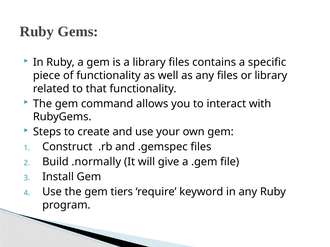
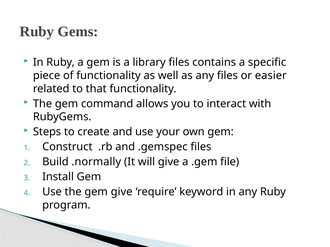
or library: library -> easier (271, 76)
gem tiers: tiers -> give (122, 192)
